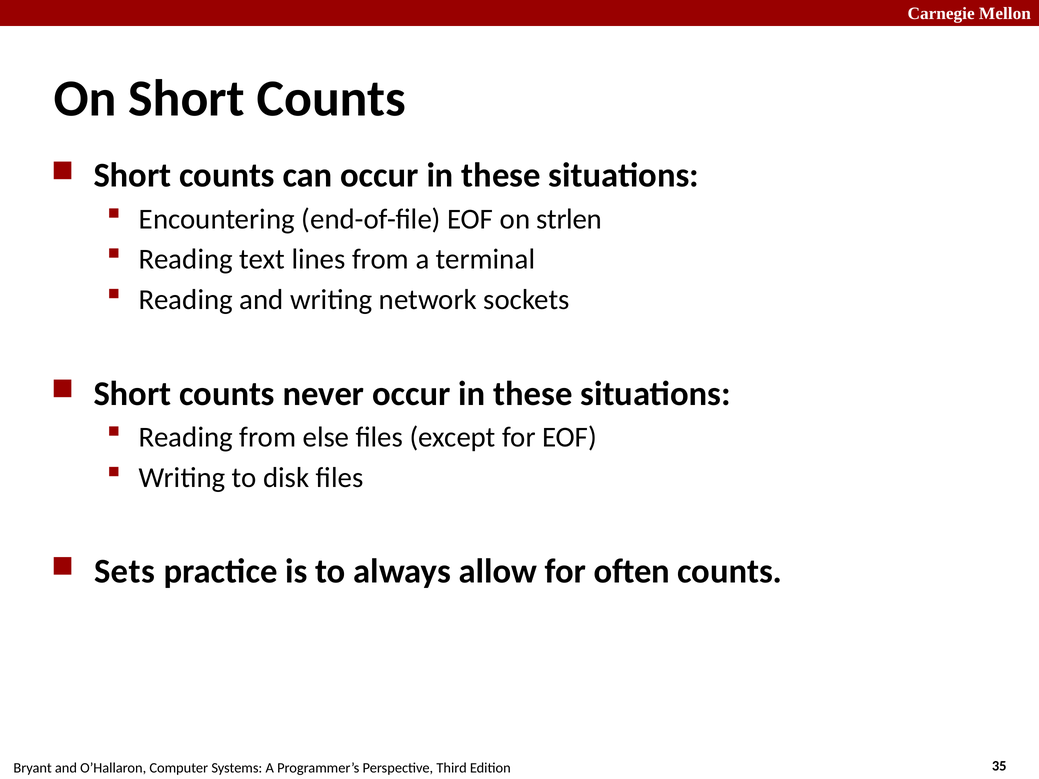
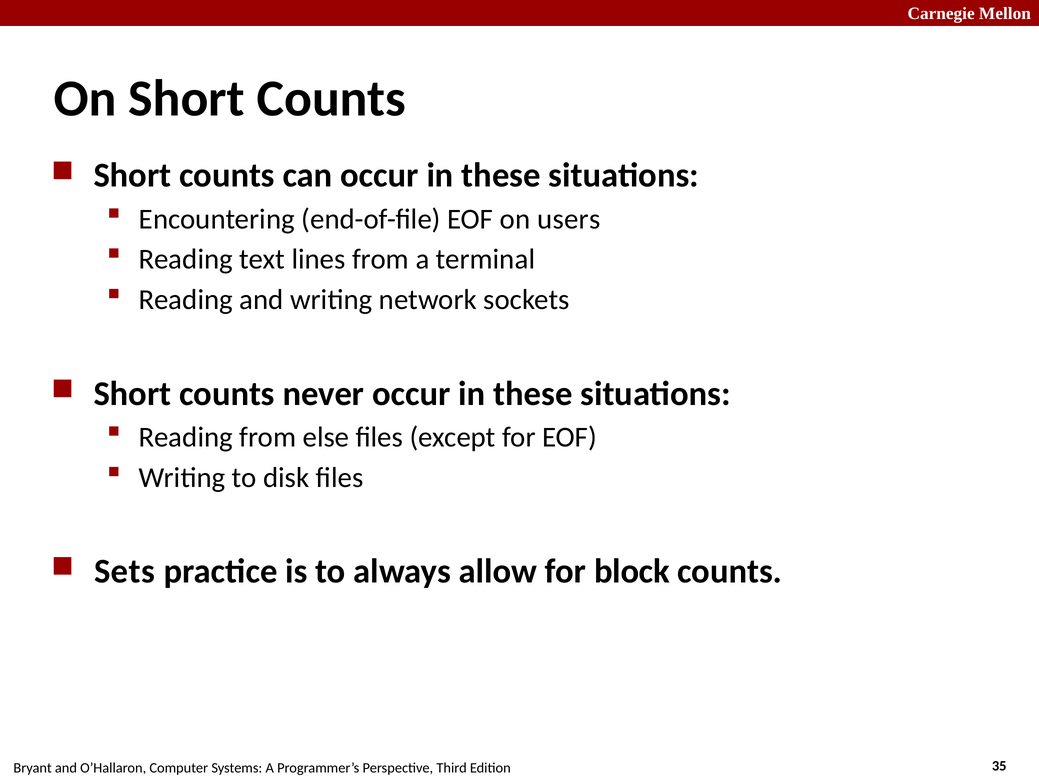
strlen: strlen -> users (569, 219)
often: often -> block (632, 572)
